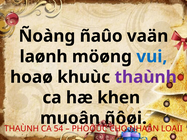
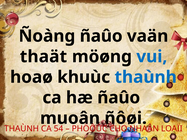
laønh: laønh -> thaät (43, 57)
thaùnh colour: purple -> blue (146, 77)
hæ khen: khen -> ñaûo (119, 98)
